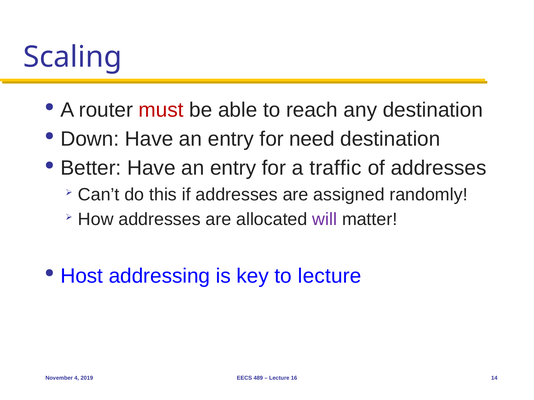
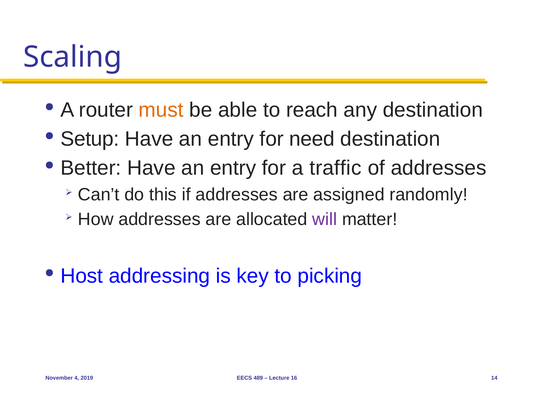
must colour: red -> orange (161, 110)
Down: Down -> Setup (90, 139)
to lecture: lecture -> picking (330, 276)
